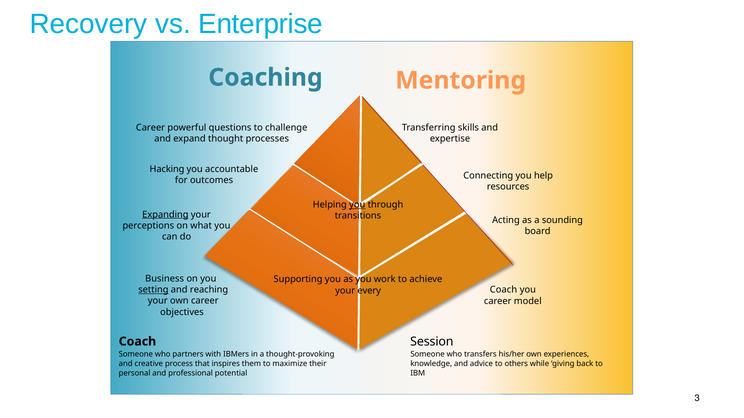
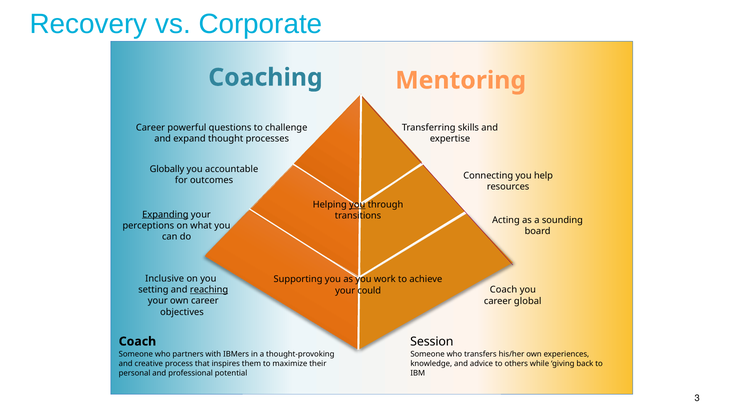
Enterprise: Enterprise -> Corporate (260, 24)
Hacking: Hacking -> Globally (167, 169)
Business: Business -> Inclusive (165, 279)
setting underline: present -> none (153, 290)
reaching underline: none -> present (209, 290)
every: every -> could (369, 291)
model: model -> global (528, 301)
